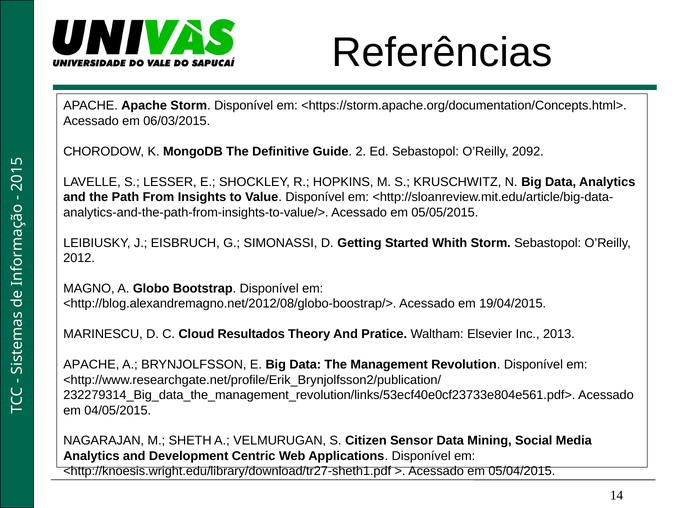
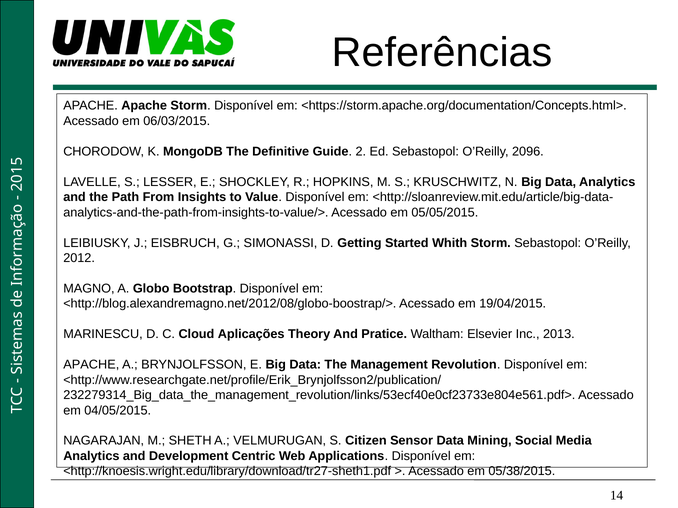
2092: 2092 -> 2096 (528, 152)
Resultados: Resultados -> Aplicações (251, 335)
05/04/2015: 05/04/2015 -> 05/38/2015 (522, 472)
